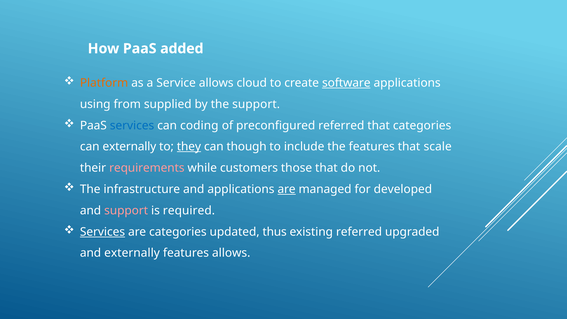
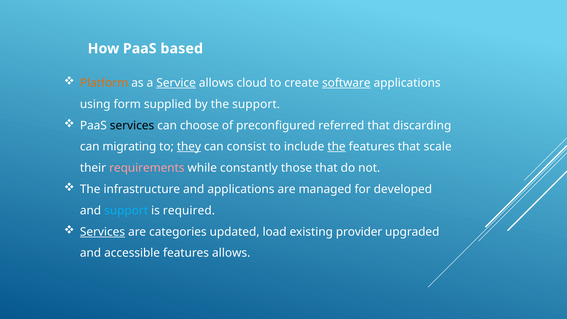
added: added -> based (182, 49)
Service underline: none -> present (176, 83)
from: from -> form (127, 104)
services colour: blue -> black (132, 125)
coding: coding -> choose (199, 125)
that categories: categories -> discarding (422, 125)
can externally: externally -> migrating (129, 147)
though: though -> consist (246, 147)
the underline: none -> present (337, 147)
customers: customers -> constantly (249, 168)
are underline: present -> none (287, 189)
support colour: pink -> light blue (126, 210)
thus: thus -> load (275, 232)
existing referred: referred -> provider (359, 232)
and externally: externally -> accessible (132, 253)
